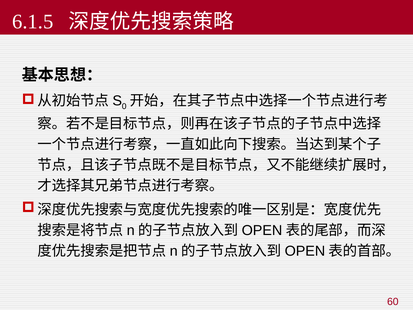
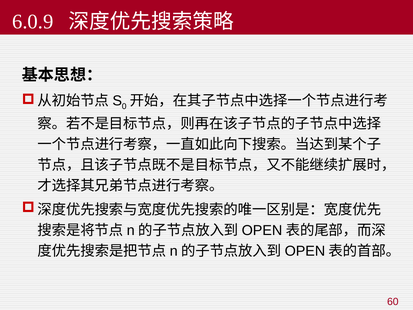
6.1.5: 6.1.5 -> 6.0.9 (33, 22)
